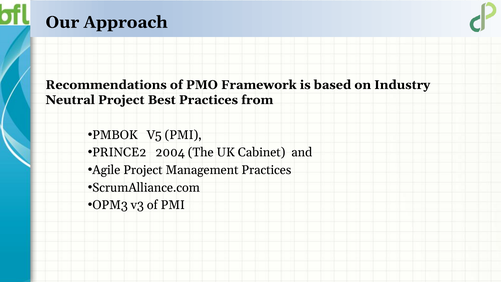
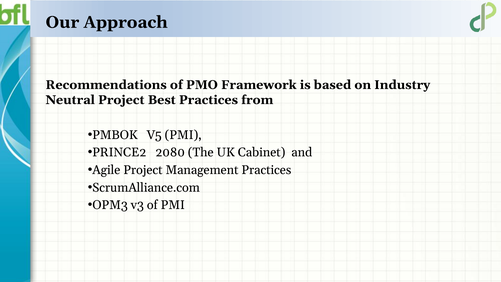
2004: 2004 -> 2080 (170, 152)
